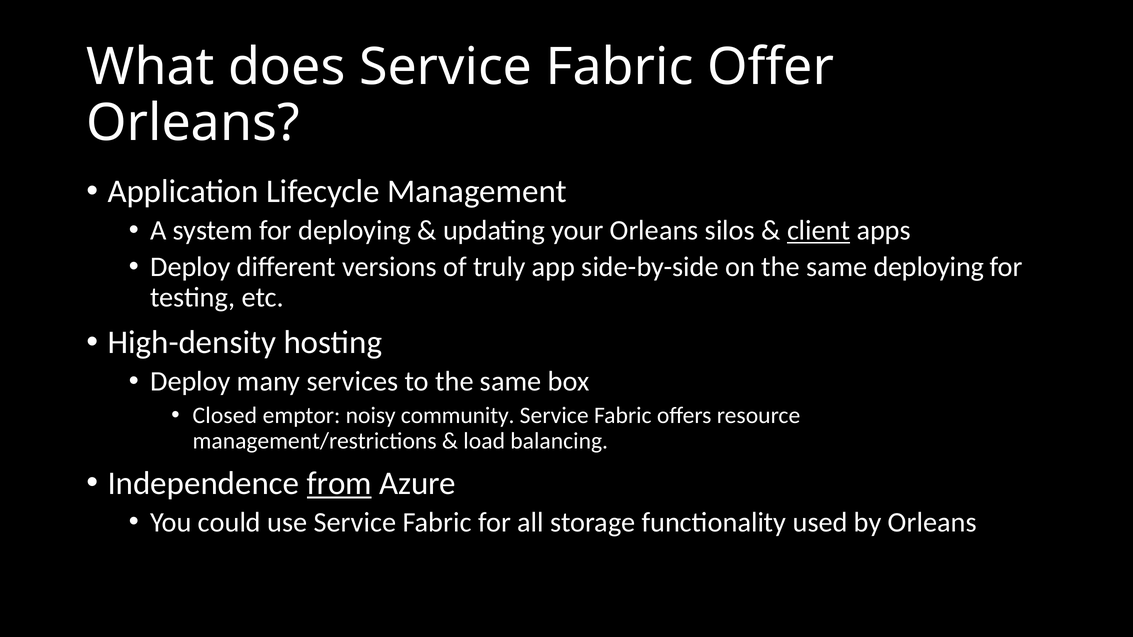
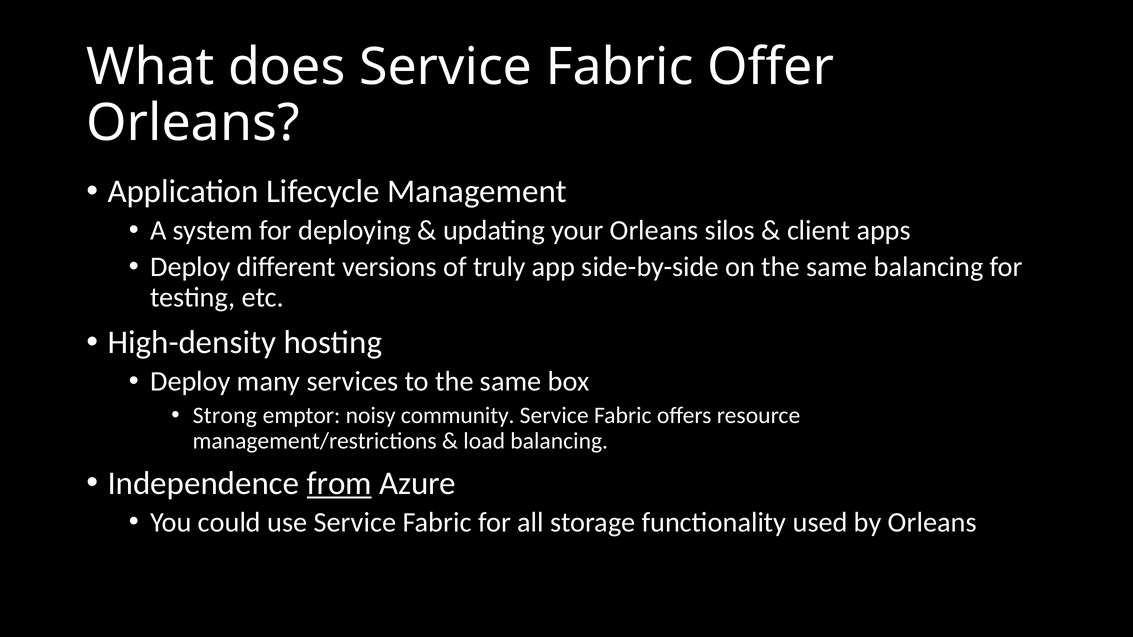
client underline: present -> none (819, 231)
same deploying: deploying -> balancing (929, 267)
Closed: Closed -> Strong (225, 416)
